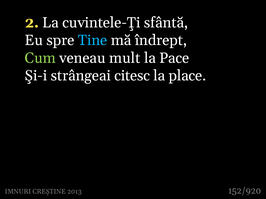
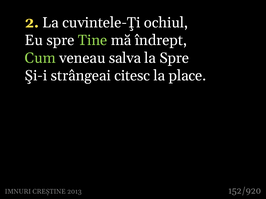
sfântă: sfântă -> ochiul (166, 23)
Tine colour: light blue -> light green (93, 40)
mult: mult -> salva (125, 58)
la Pace: Pace -> Spre (174, 58)
